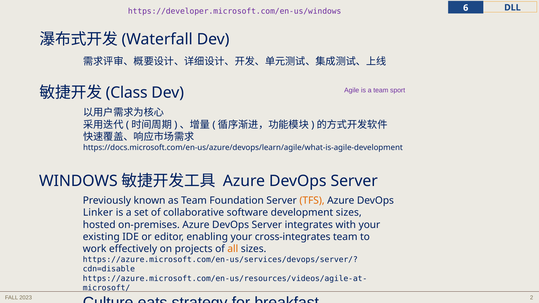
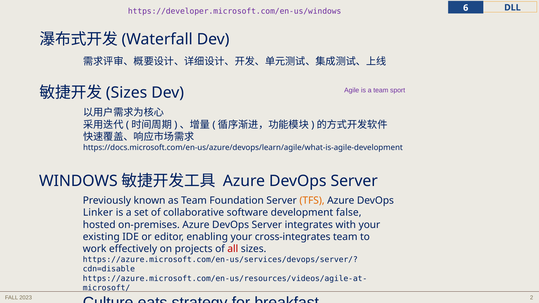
Class: Class -> Sizes (127, 93)
development sizes: sizes -> false (349, 213)
all colour: orange -> red (233, 249)
